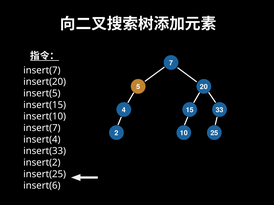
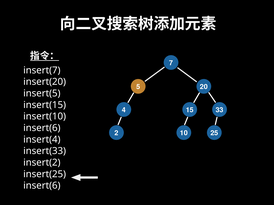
insert(7: insert(7 -> insert(6 (42, 128)
